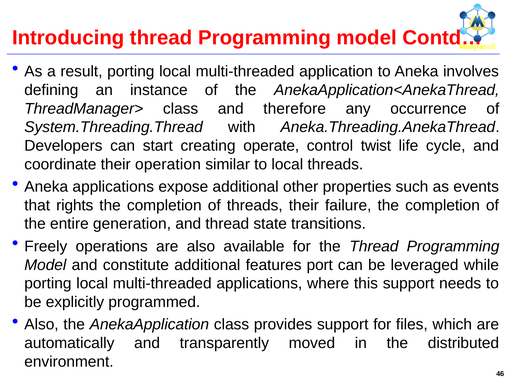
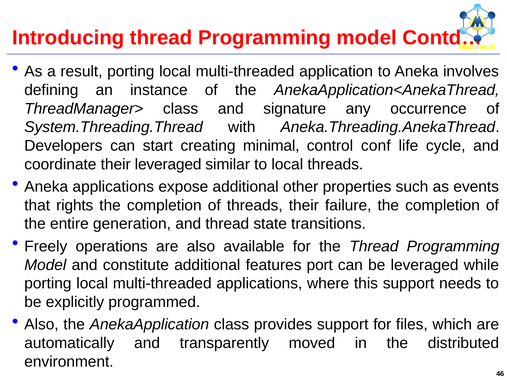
therefore: therefore -> signature (295, 109)
operate: operate -> minimal (271, 146)
twist: twist -> conf (376, 146)
their operation: operation -> leveraged (168, 164)
